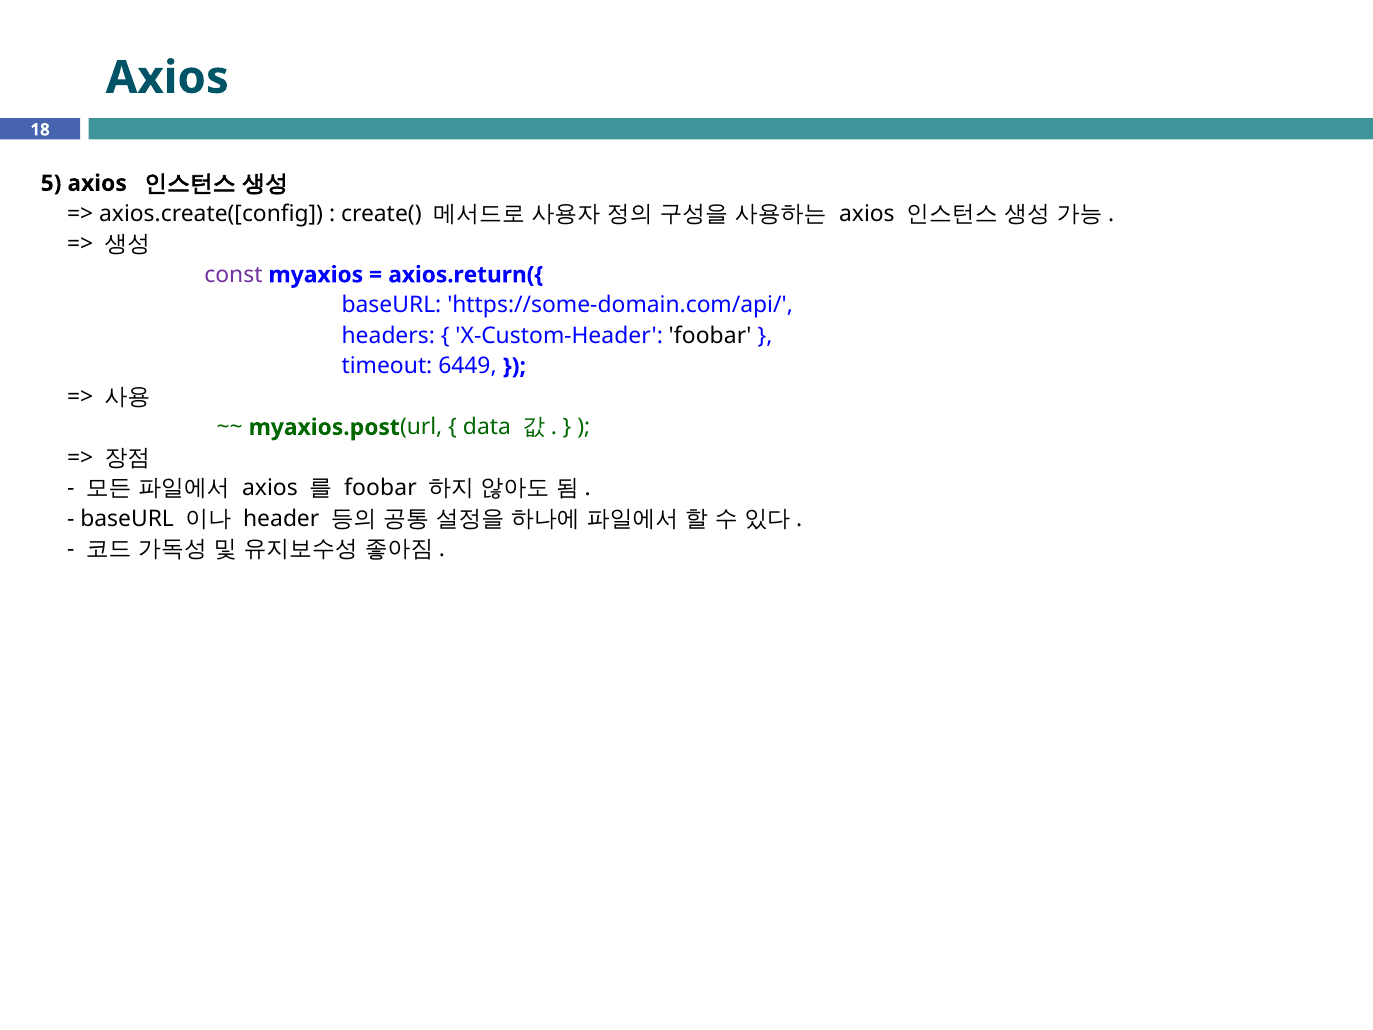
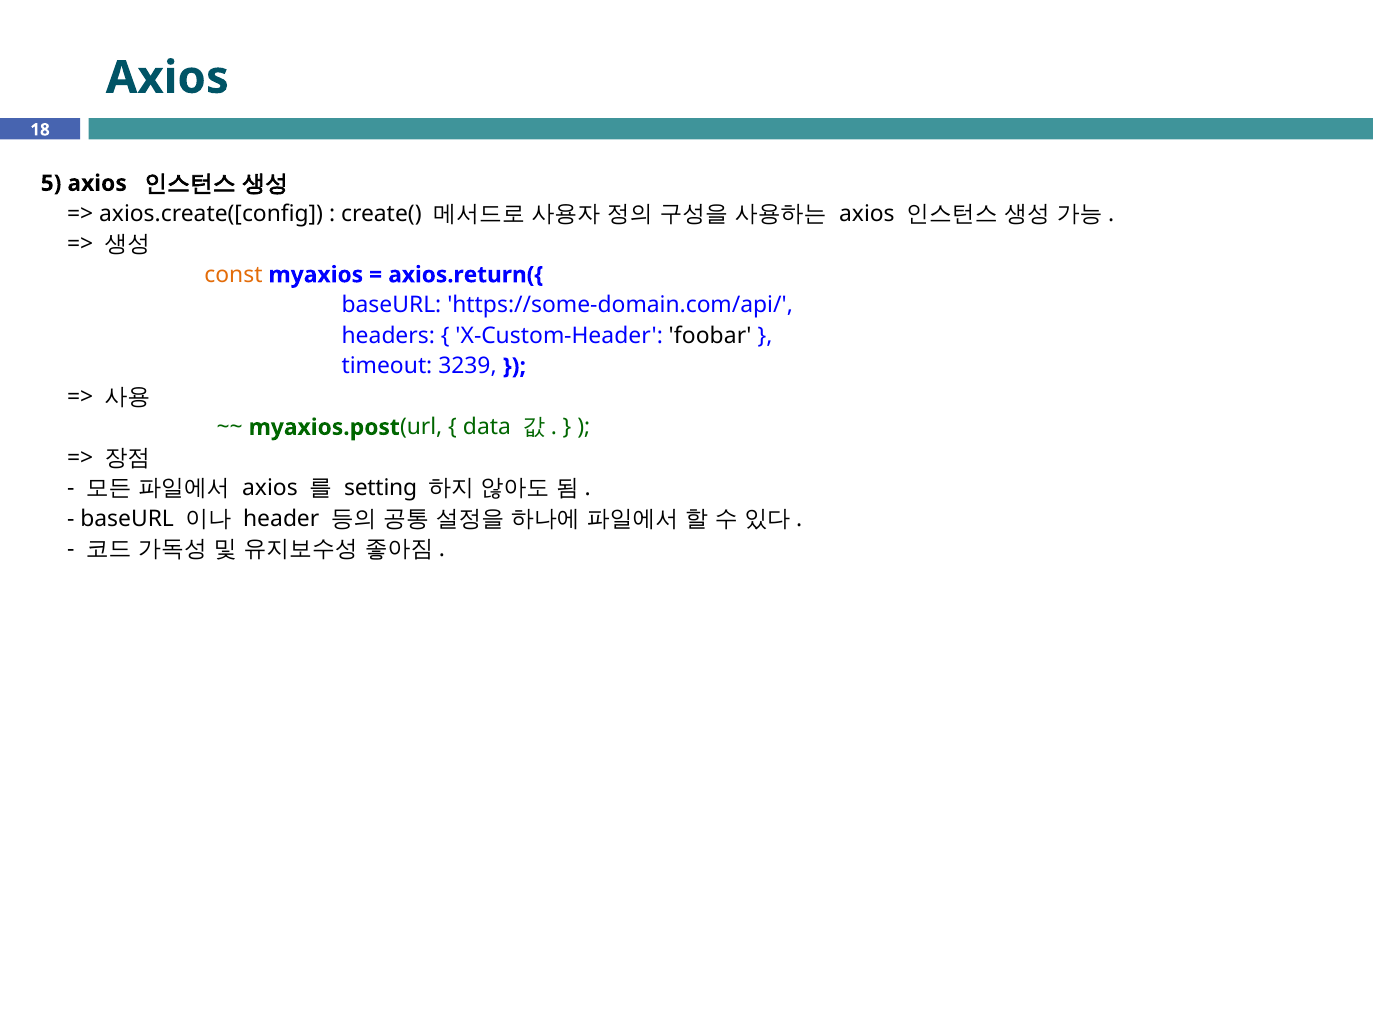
const colour: purple -> orange (233, 275)
6449: 6449 -> 3239 (468, 366)
foobar: foobar -> setting (381, 488)
